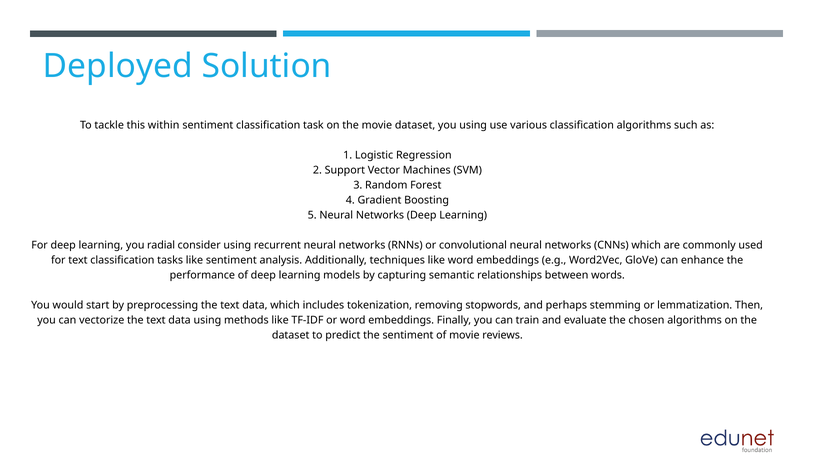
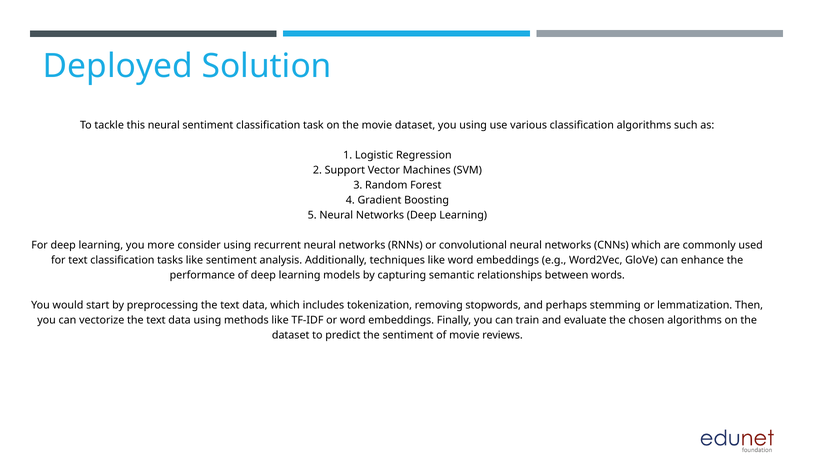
this within: within -> neural (164, 126)
radial: radial -> more (161, 246)
